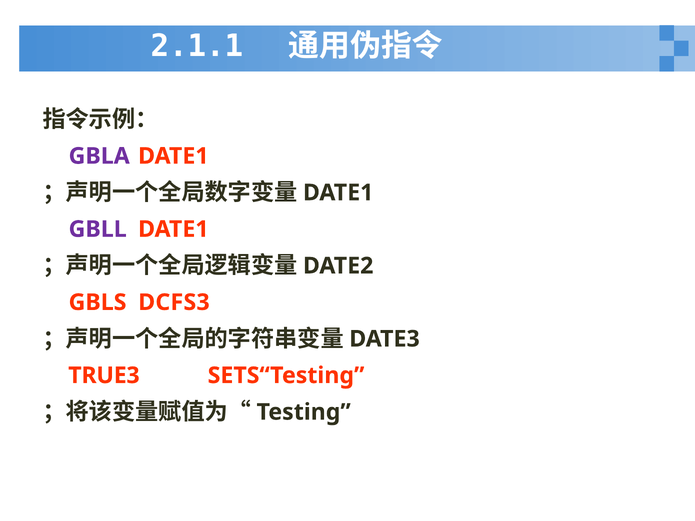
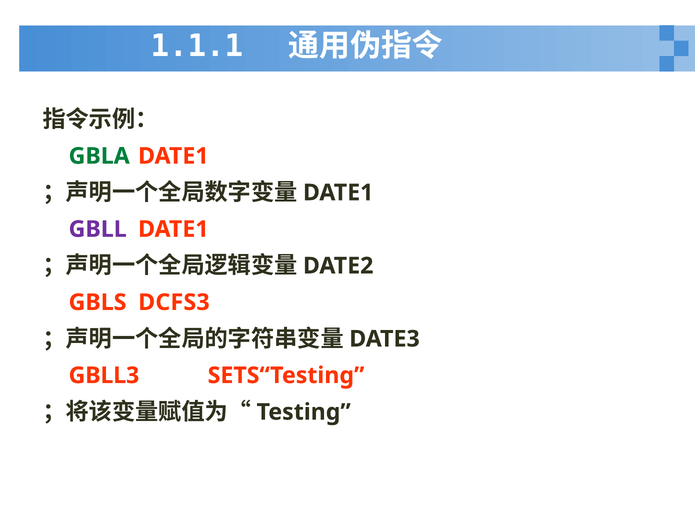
2.1.1: 2.1.1 -> 1.1.1 (197, 46)
GBLA colour: purple -> green (99, 156)
TRUE3: TRUE3 -> GBLL3 (104, 376)
